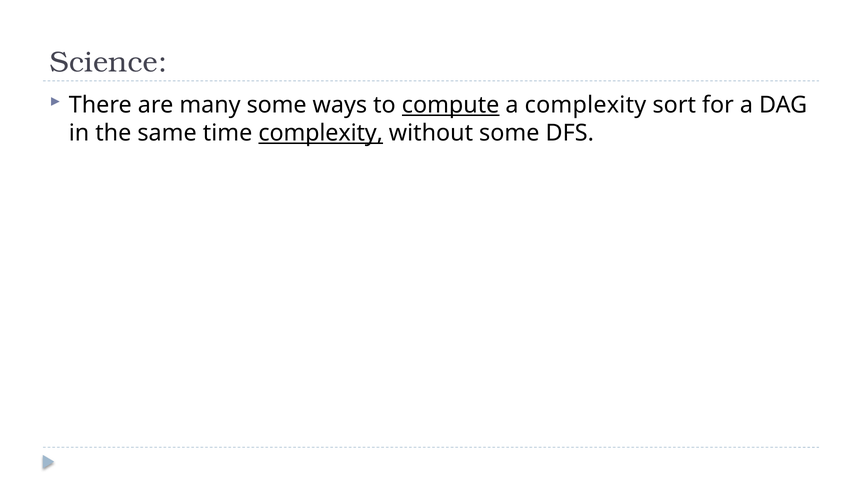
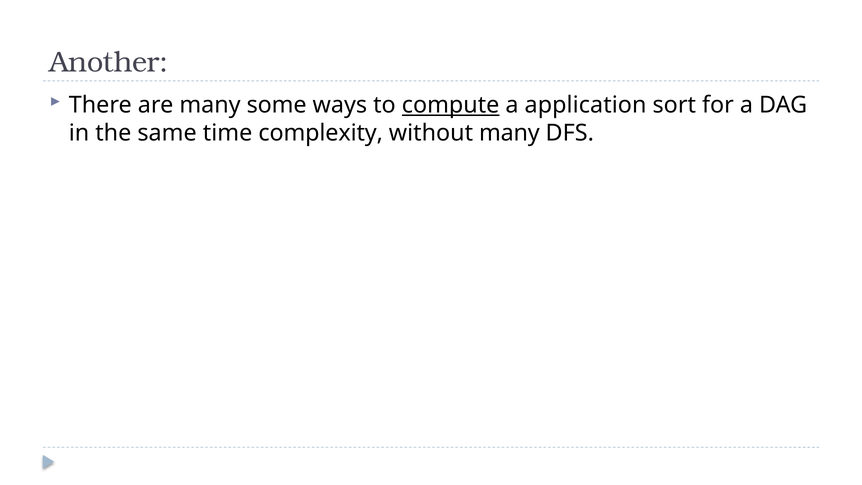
Science: Science -> Another (109, 62)
a complexity: complexity -> application (586, 105)
complexity underline: present -> none (321, 133)
without some: some -> many (509, 133)
